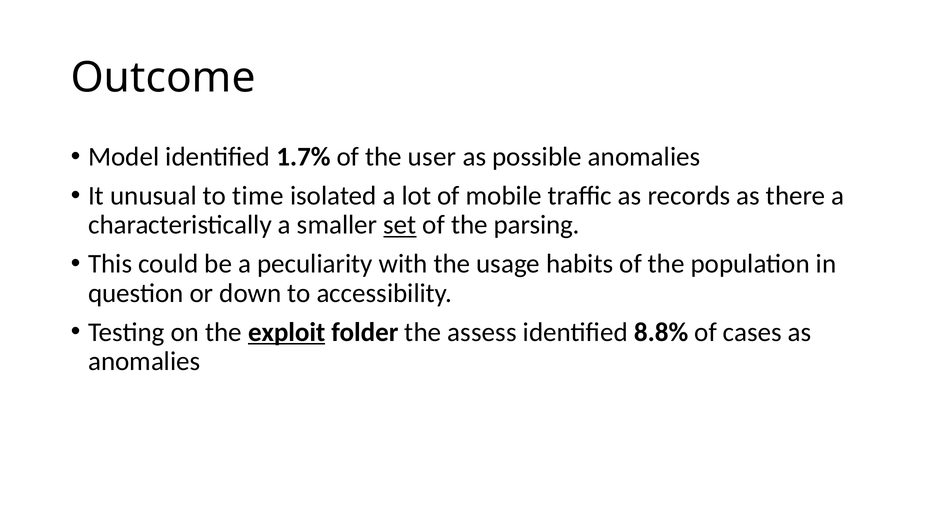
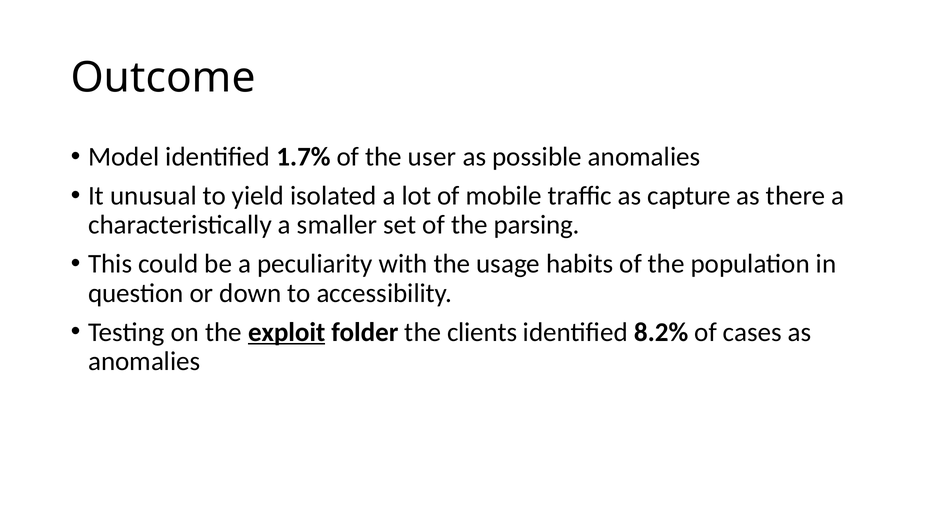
time: time -> yield (258, 196)
records: records -> capture (689, 196)
set underline: present -> none (400, 225)
assess: assess -> clients (482, 332)
8.8%: 8.8% -> 8.2% (661, 332)
